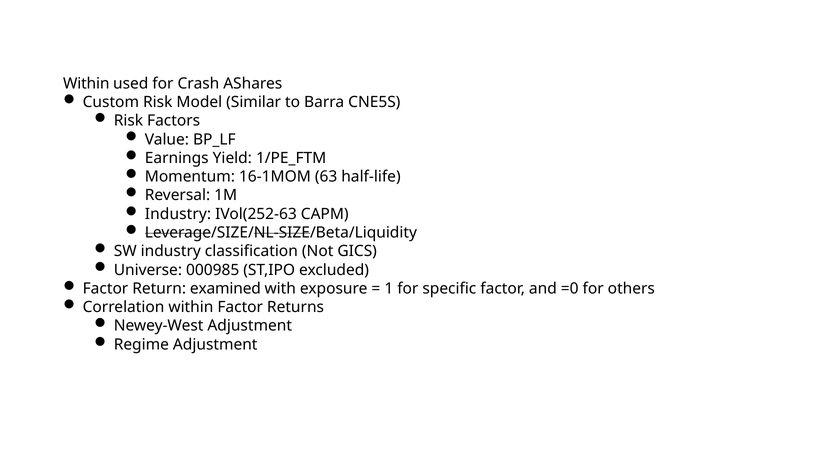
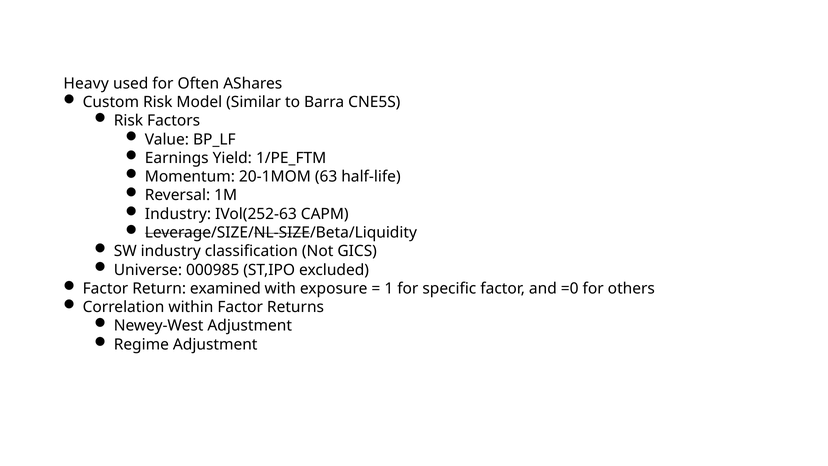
Within: Within -> Heavy (86, 83)
Crash: Crash -> Often (198, 83)
16-1MOM: 16-1MOM -> 20-1MOM (275, 177)
